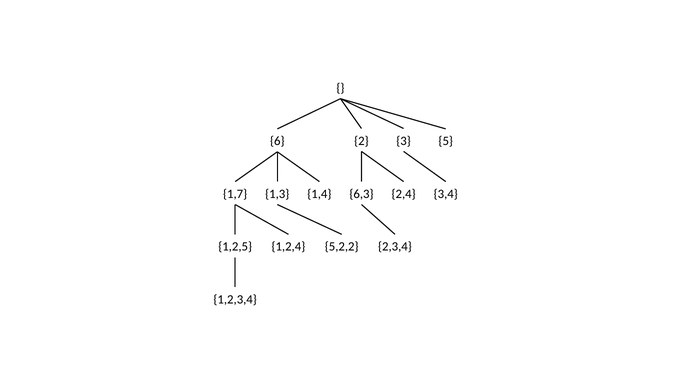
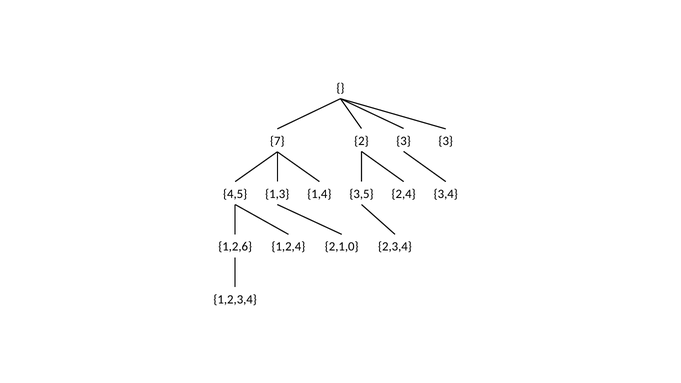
6: 6 -> 7 (277, 141)
3 5: 5 -> 3 (446, 141)
1,7: 1,7 -> 4,5 (235, 194)
6,3: 6,3 -> 3,5 (361, 194)
1,2,5: 1,2,5 -> 1,2,6 (235, 247)
5,2,2: 5,2,2 -> 2,1,0 (342, 247)
